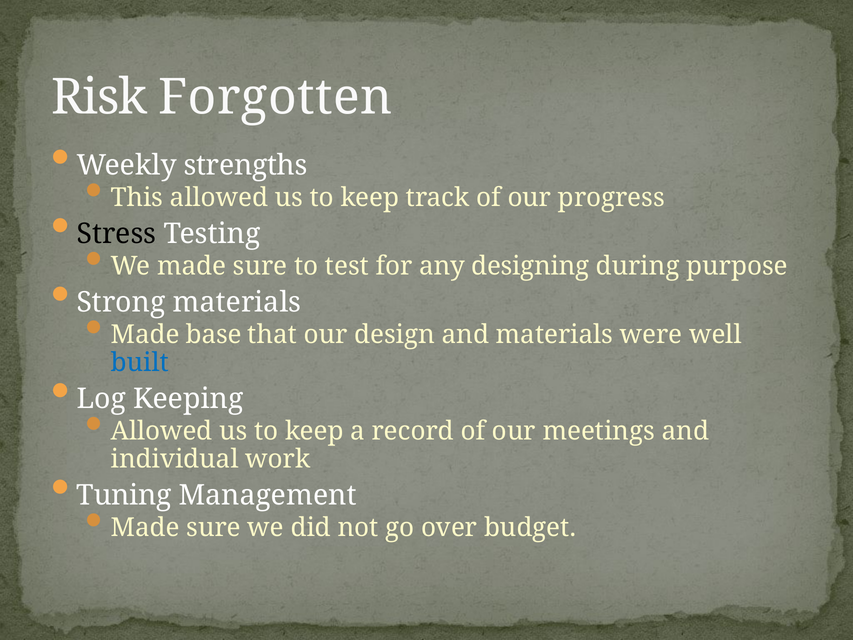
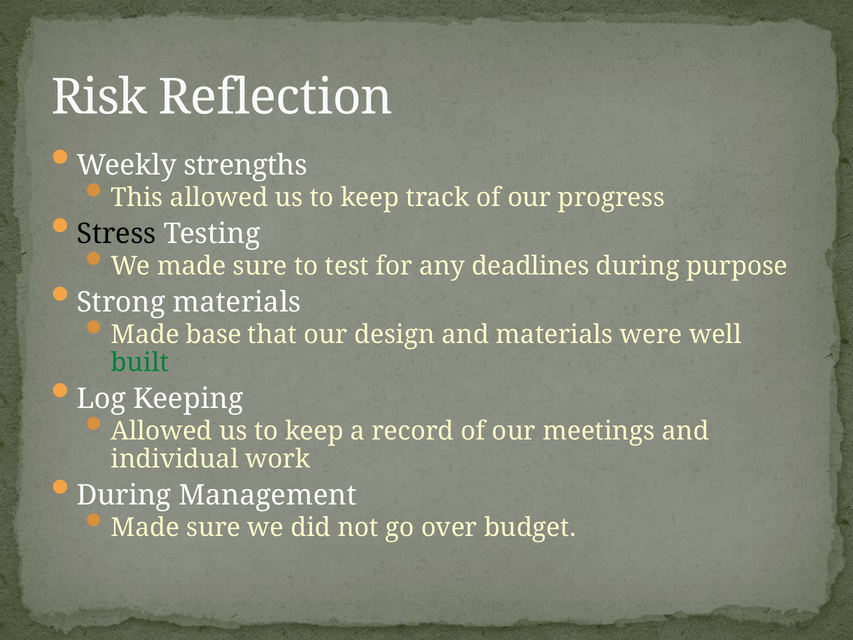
Forgotten: Forgotten -> Reflection (276, 97)
designing: designing -> deadlines (530, 266)
built colour: blue -> green (140, 363)
Tuning: Tuning -> During (124, 495)
